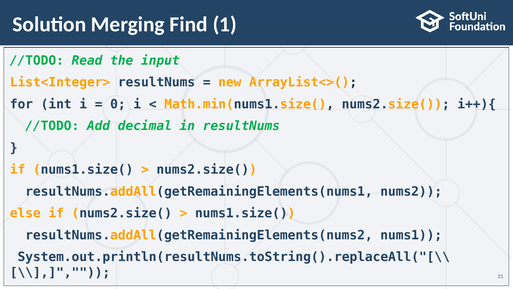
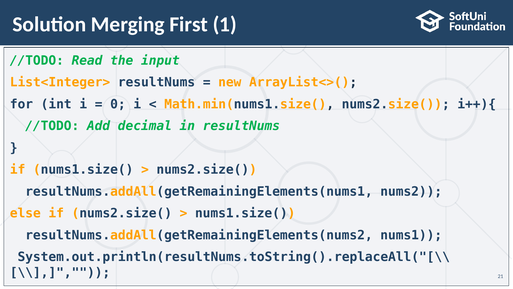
Find: Find -> First (189, 24)
